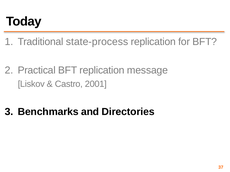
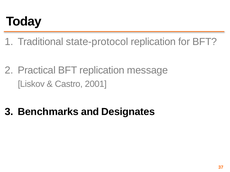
state-process: state-process -> state-protocol (97, 42)
Directories: Directories -> Designates (128, 112)
